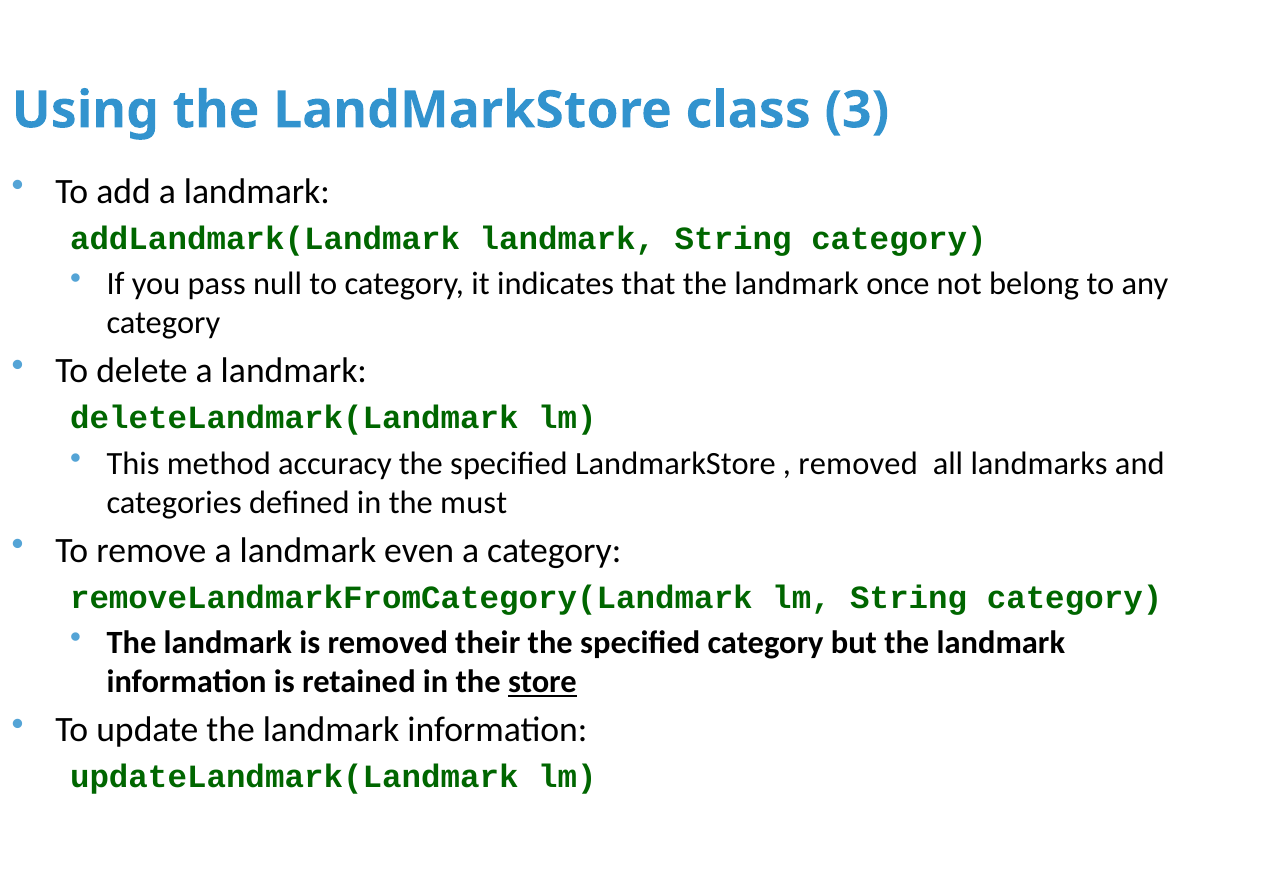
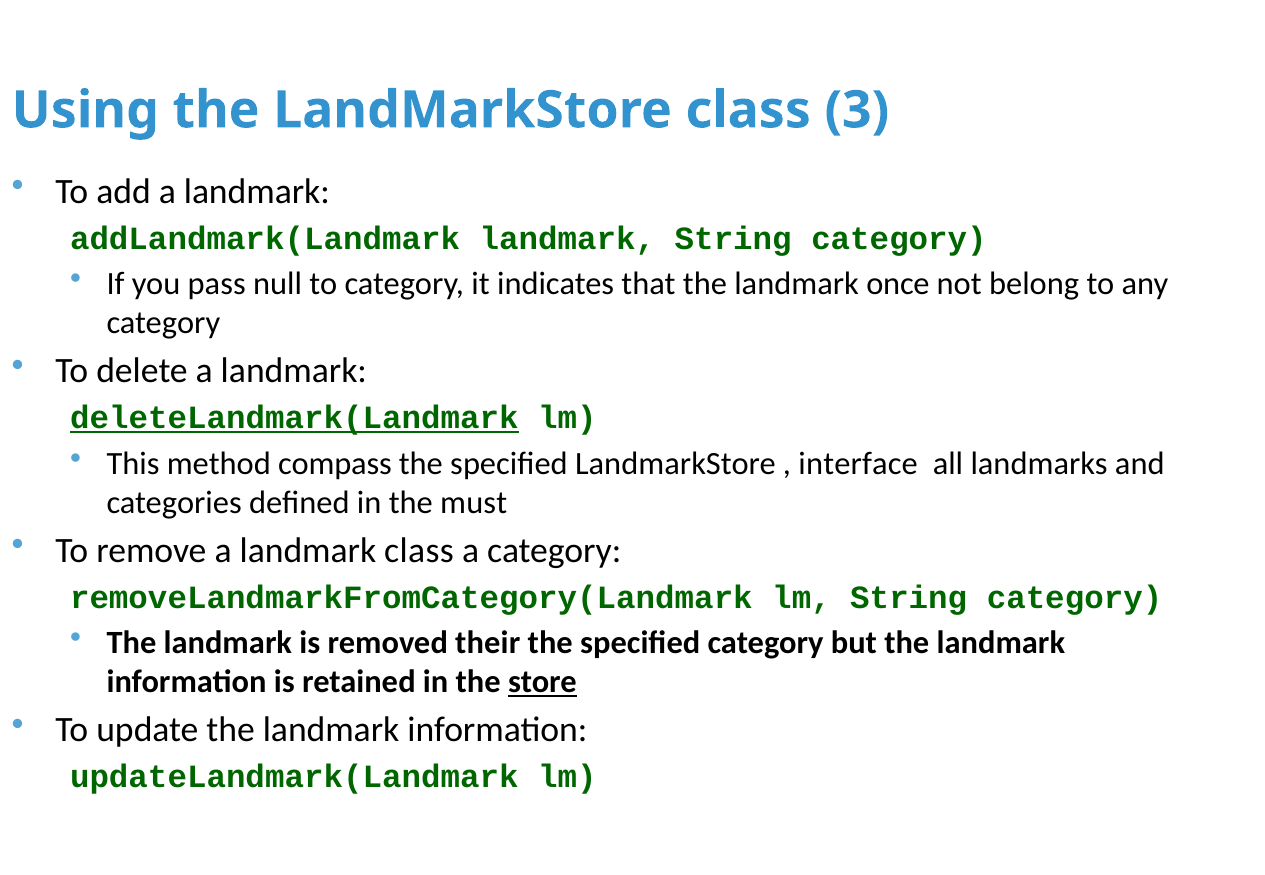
deleteLandmark(Landmark underline: none -> present (294, 418)
accuracy: accuracy -> compass (335, 464)
removed: removed -> interface (858, 464)
landmark even: even -> class (419, 551)
